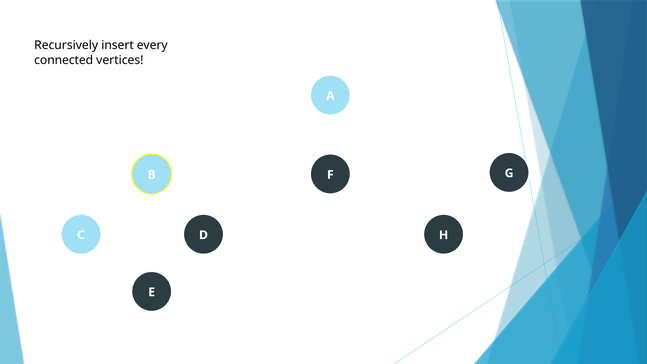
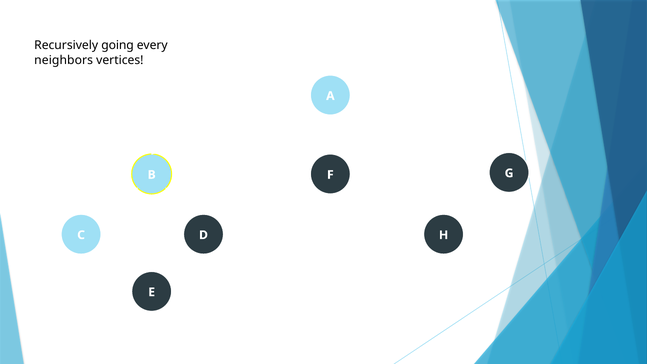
insert: insert -> going (118, 45)
connected: connected -> neighbors (64, 60)
